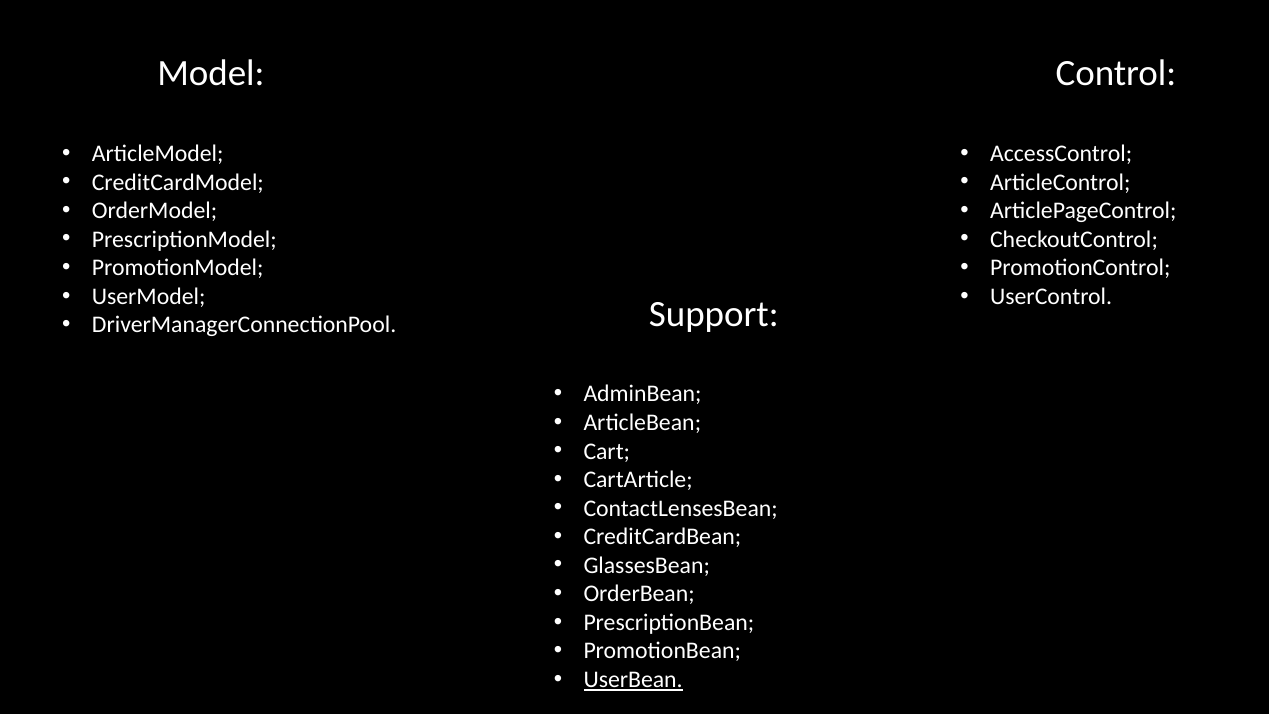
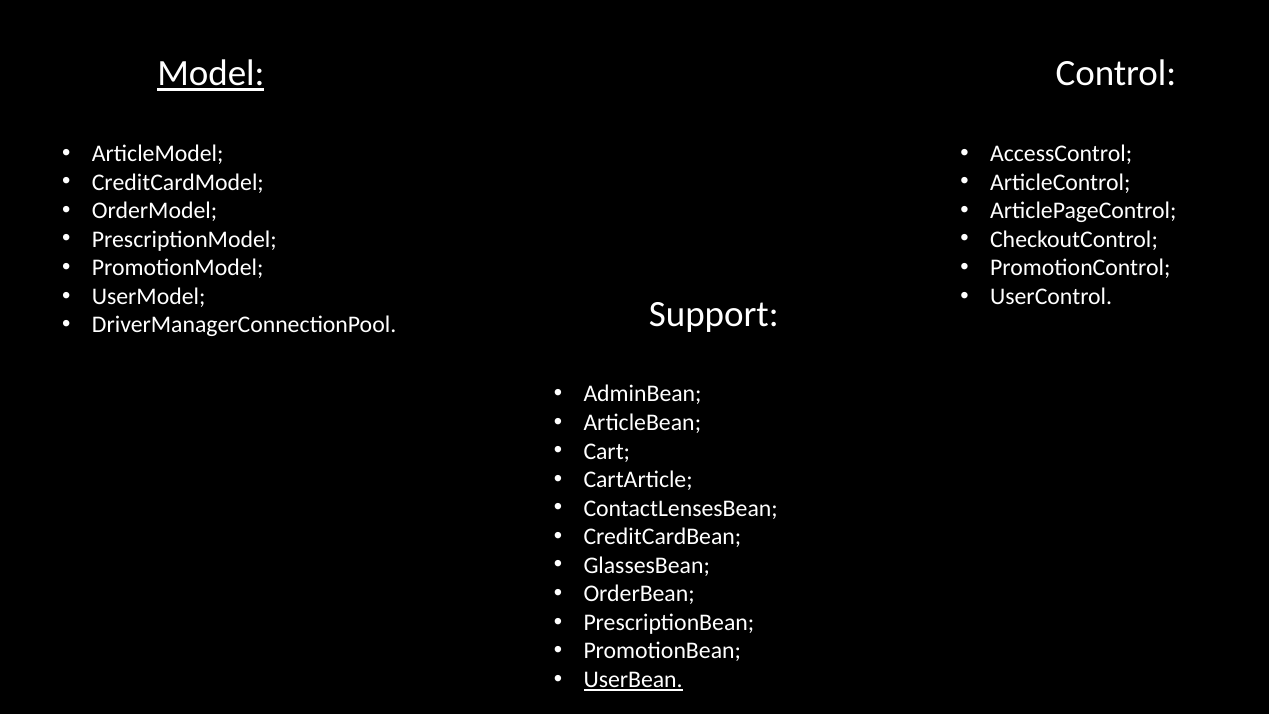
Model underline: none -> present (211, 74)
